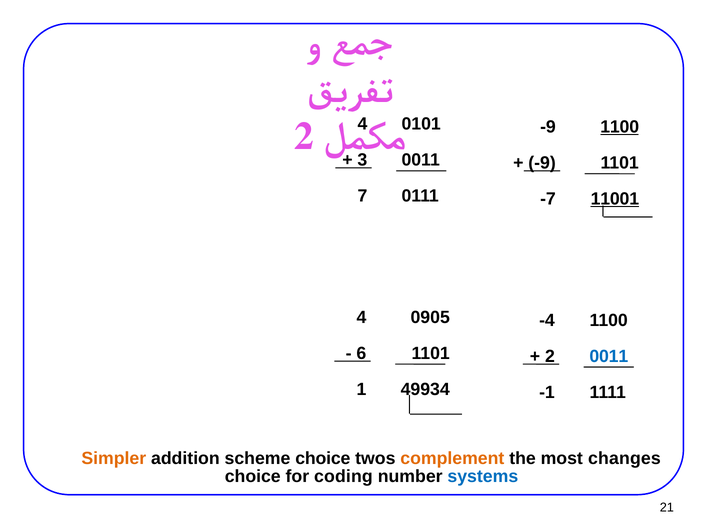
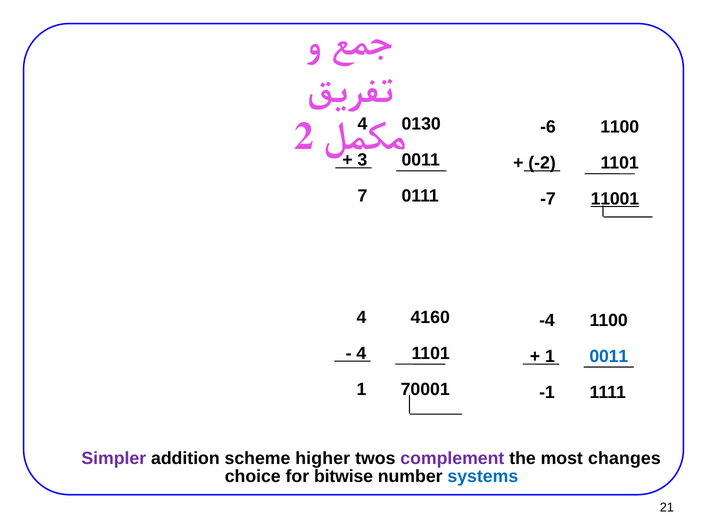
0101: 0101 -> 0130 (421, 124)
-9: -9 -> -6 (548, 127)
1100 underline: present -> none (620, 127)
-9: -9 -> -2 (542, 163)
0905: 0905 -> 4160 (430, 317)
6: 6 -> 4 (361, 353)
2: 2 -> 1 (550, 356)
49934: 49934 -> 70001 (425, 389)
Simpler colour: orange -> purple (114, 459)
scheme choice: choice -> higher (323, 459)
complement colour: orange -> purple (452, 459)
coding: coding -> bitwise (344, 477)
